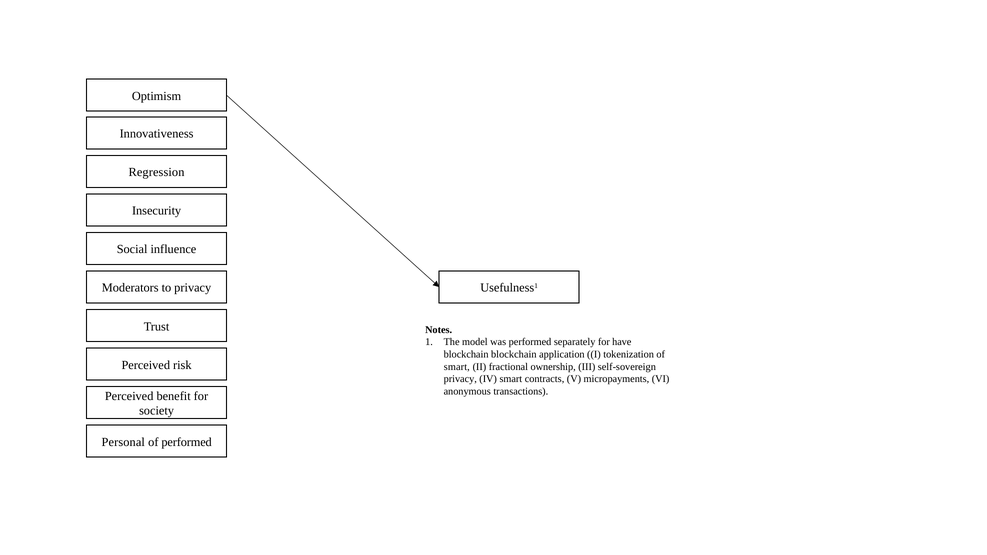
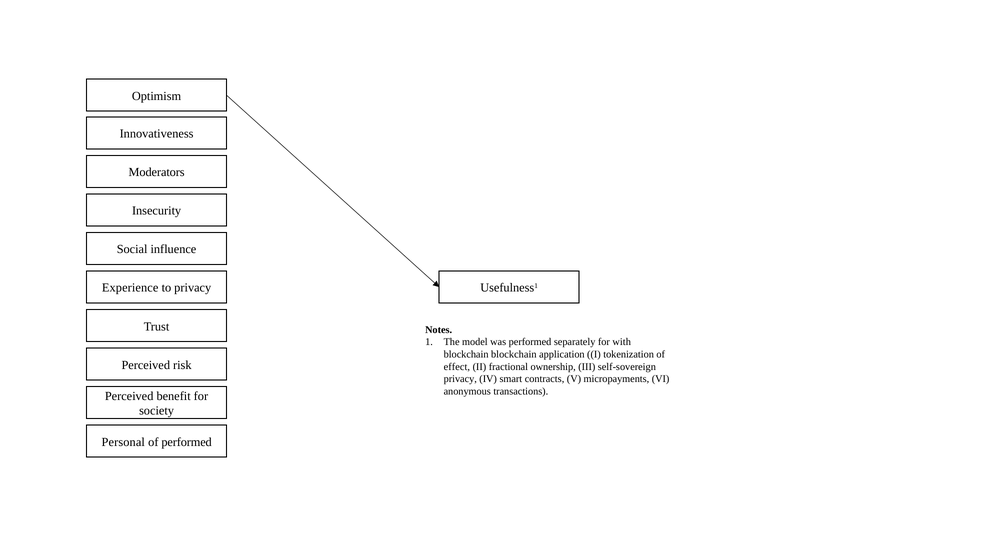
Regression: Regression -> Moderators (157, 172)
Moderators: Moderators -> Experience (130, 288)
have: have -> with (622, 342)
smart: smart -> effect (457, 367)
